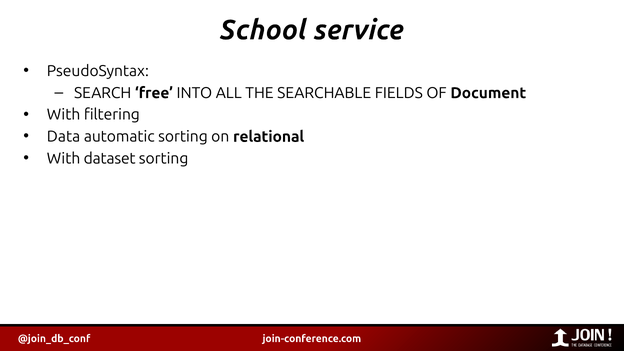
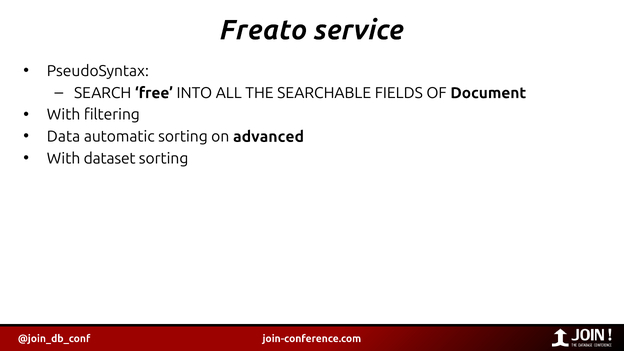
School: School -> Freato (263, 30)
relational: relational -> advanced (269, 137)
